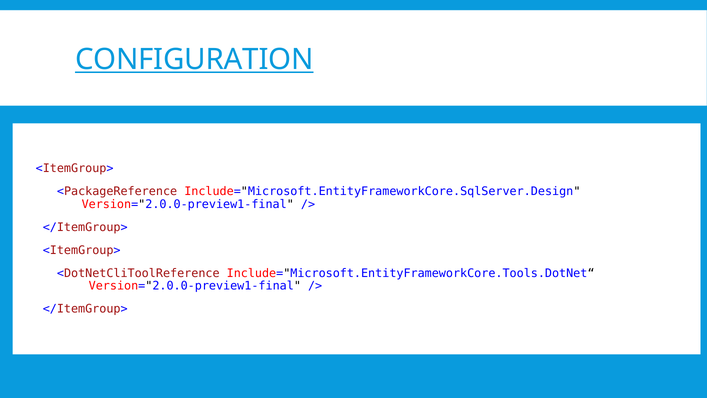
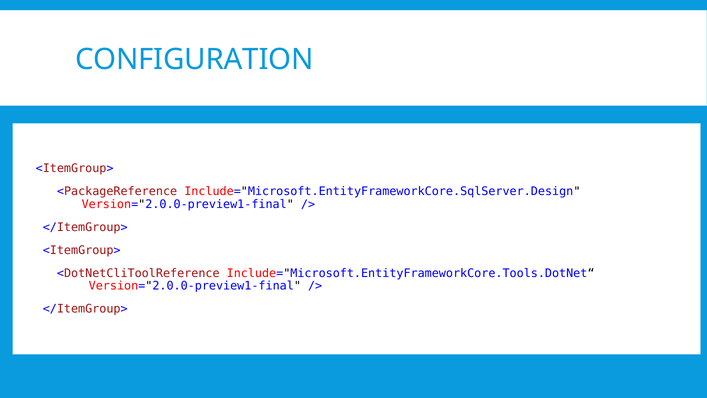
CONFIGURATION underline: present -> none (194, 59)
